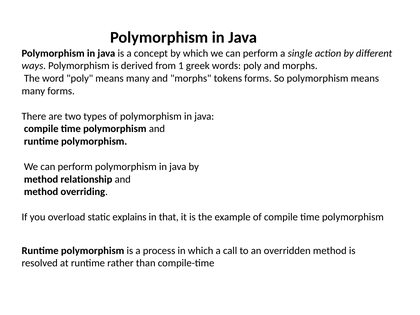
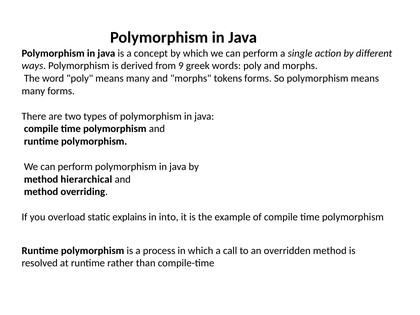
1: 1 -> 9 (181, 66)
relationship: relationship -> hierarchical (86, 179)
that: that -> into (169, 217)
